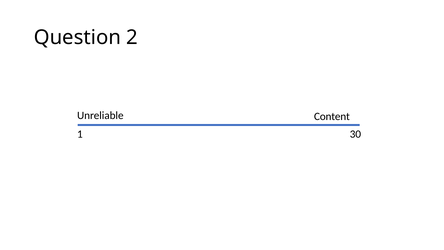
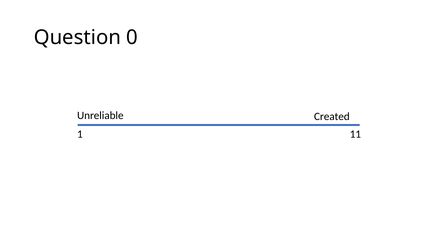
2: 2 -> 0 (132, 37)
Content: Content -> Created (332, 116)
30: 30 -> 11 (355, 134)
